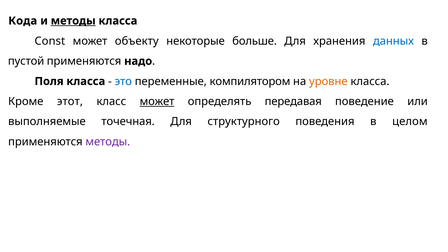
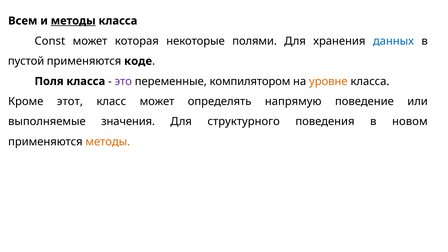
Кода: Кода -> Всем (23, 21)
объекту: объекту -> которая (137, 41)
больше: больше -> полями (255, 41)
надо: надо -> коде (138, 61)
это colour: blue -> purple (123, 81)
может underline: present -> none (157, 101)
передавая: передавая -> напрямую (293, 101)
точечная: точечная -> значения (128, 122)
целом: целом -> новом (410, 122)
методы colour: purple -> orange (108, 142)
